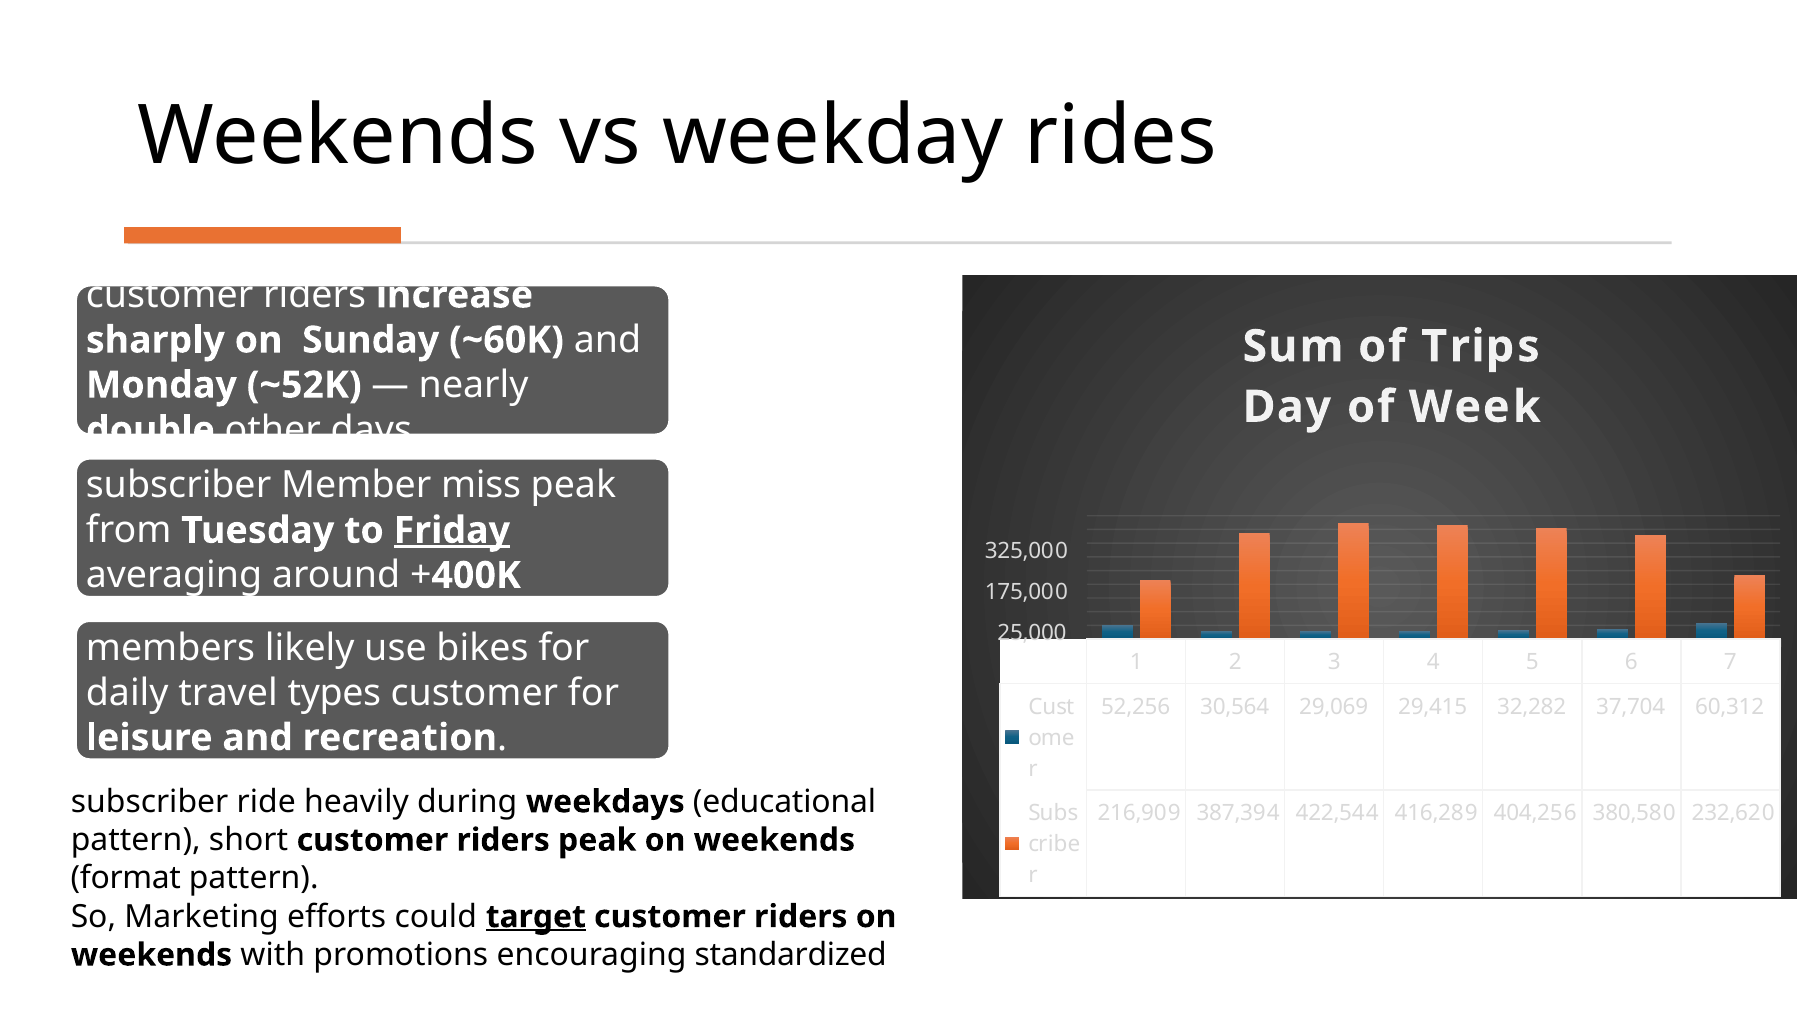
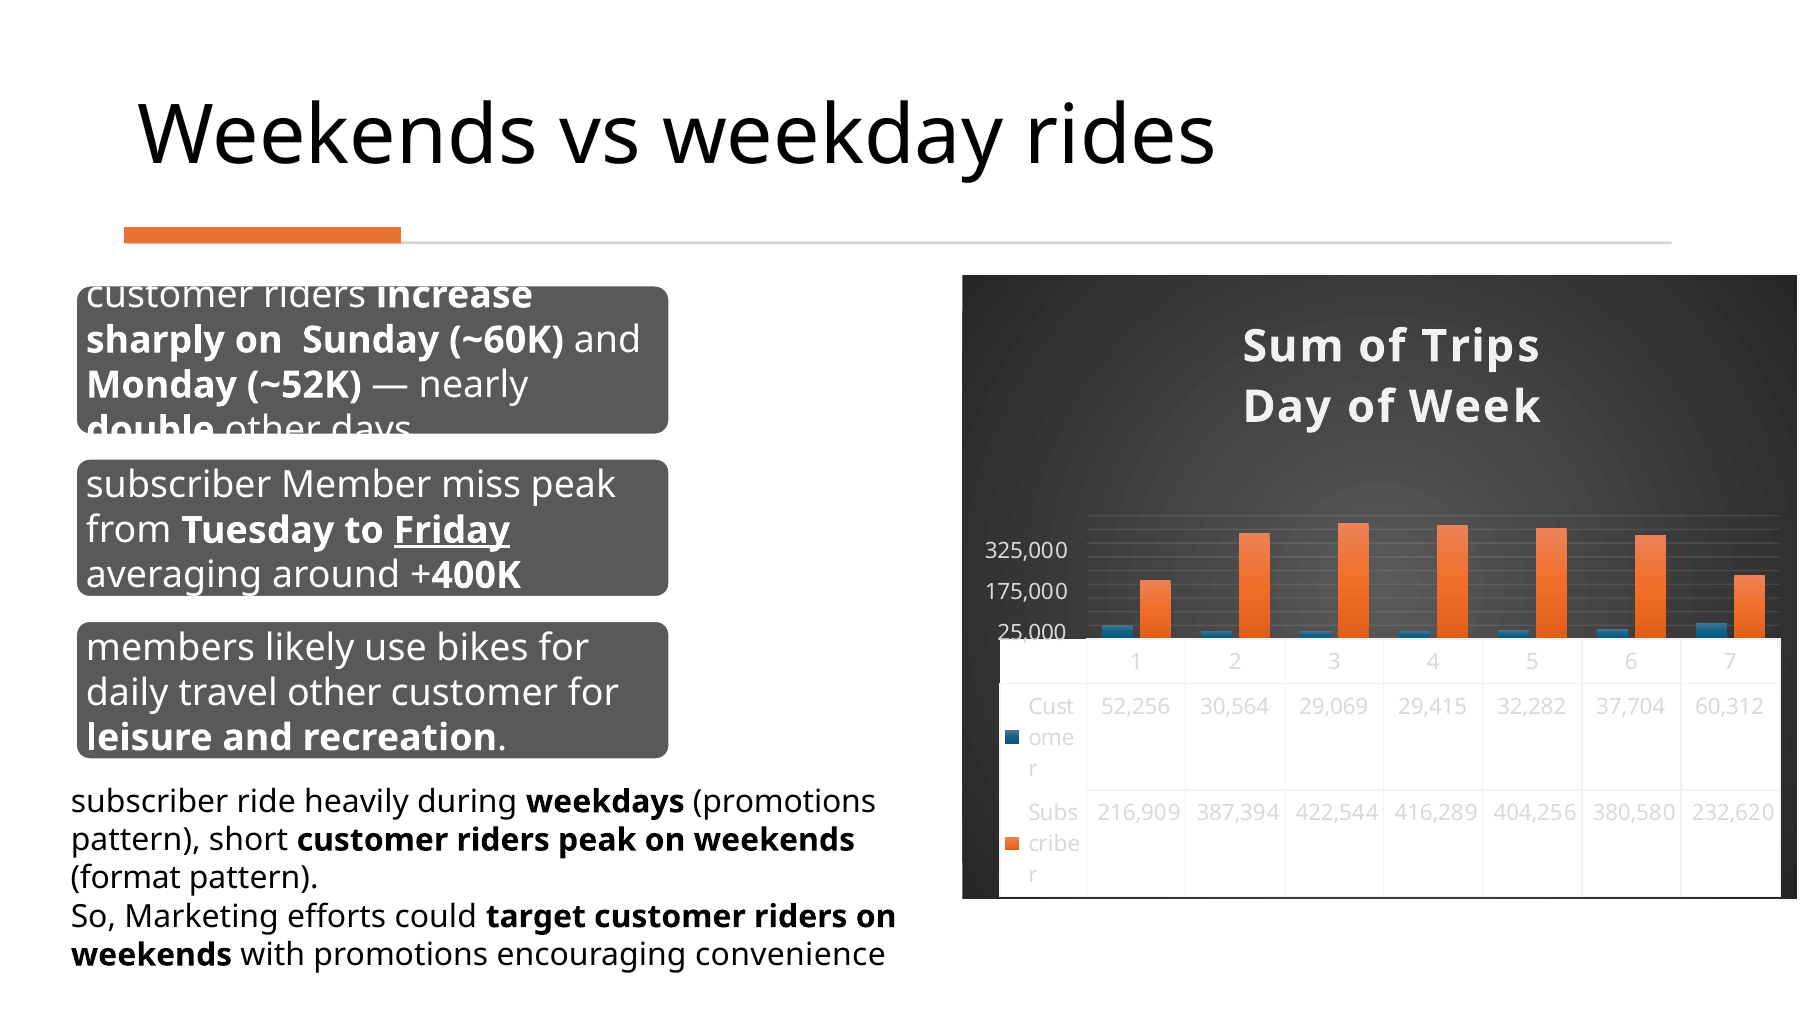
travel types: types -> other (334, 693)
weekdays educational: educational -> promotions (784, 802)
target underline: present -> none (536, 917)
standardized: standardized -> convenience (790, 955)
